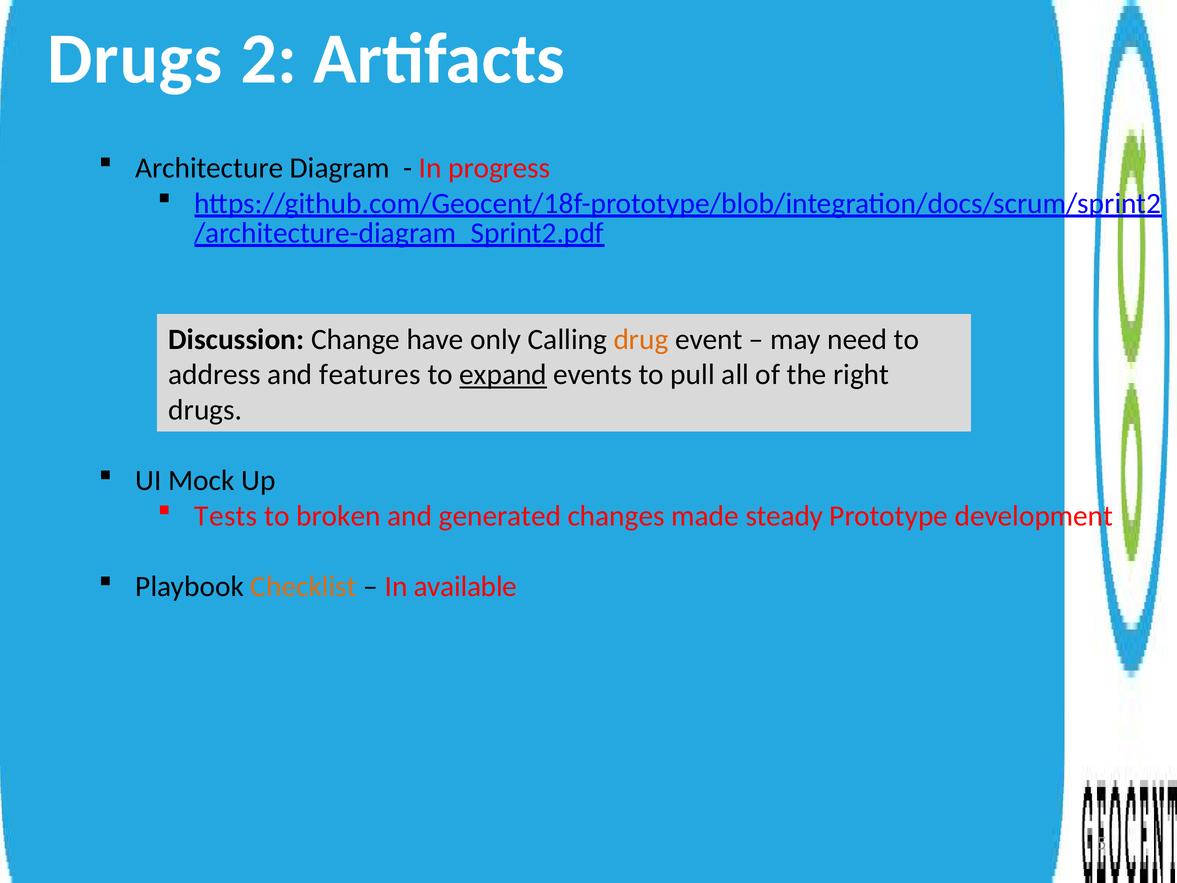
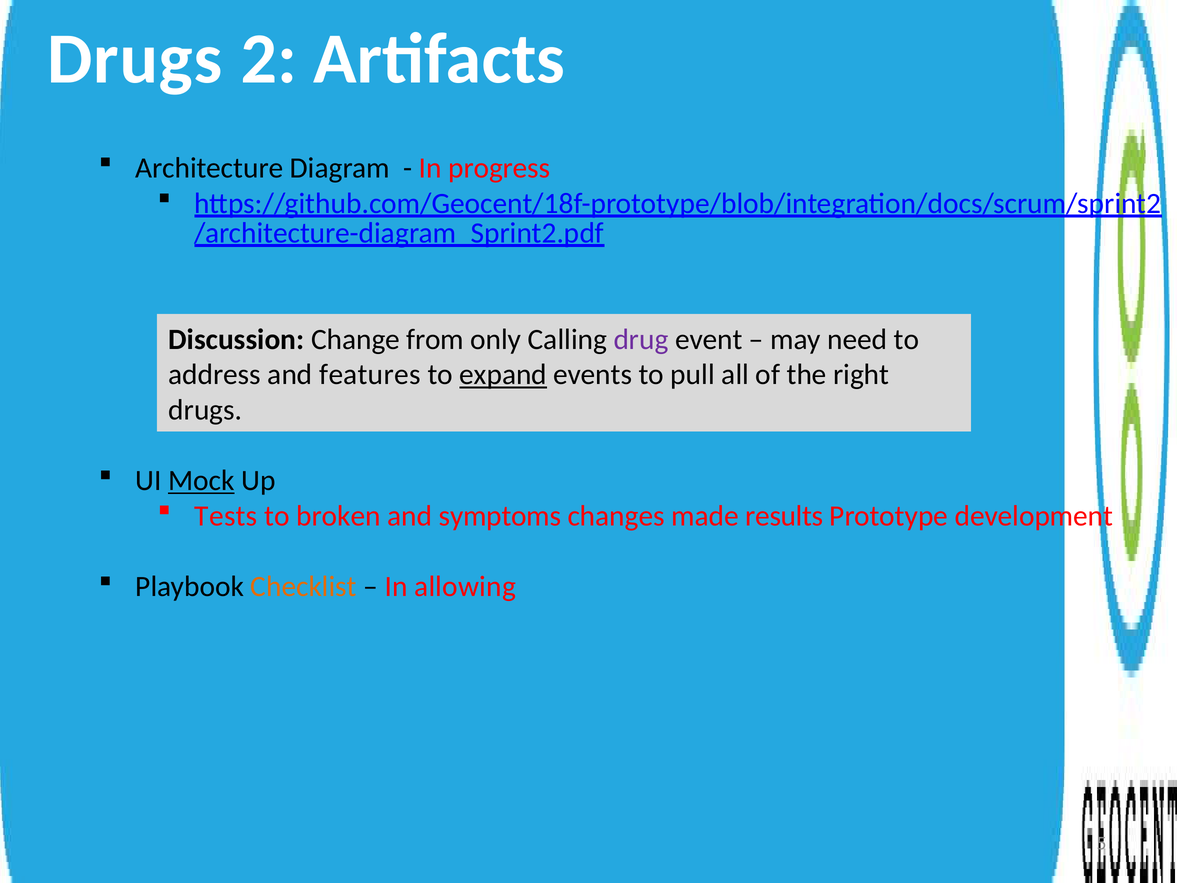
have: have -> from (435, 339)
drug colour: orange -> purple (641, 339)
Mock underline: none -> present (201, 481)
generated: generated -> symptoms (500, 516)
steady: steady -> results (784, 516)
available: available -> allowing (465, 586)
